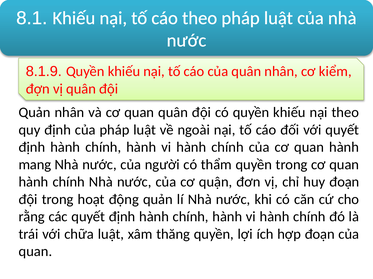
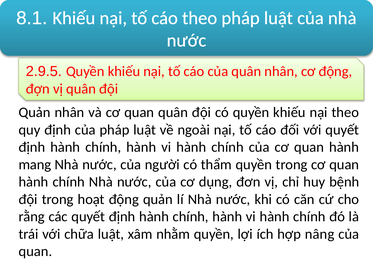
8.1.9: 8.1.9 -> 2.9.5 (44, 72)
cơ kiểm: kiểm -> động (335, 72)
quận: quận -> dụng (216, 182)
huy đoạn: đoạn -> bệnh (344, 182)
thăng: thăng -> nhằm (173, 235)
hợp đoạn: đoạn -> nâng (320, 235)
